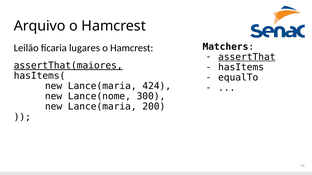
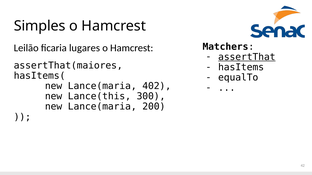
Arquivo: Arquivo -> Simples (40, 26)
assertThat(maiores underline: present -> none (68, 66)
424: 424 -> 402 (157, 86)
Lance(nome: Lance(nome -> Lance(this (99, 97)
